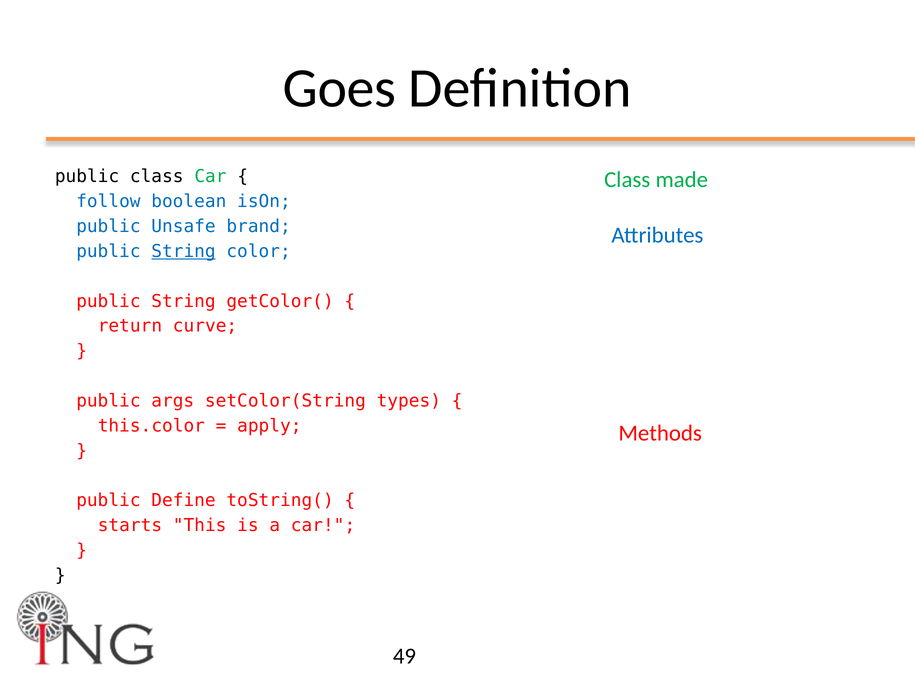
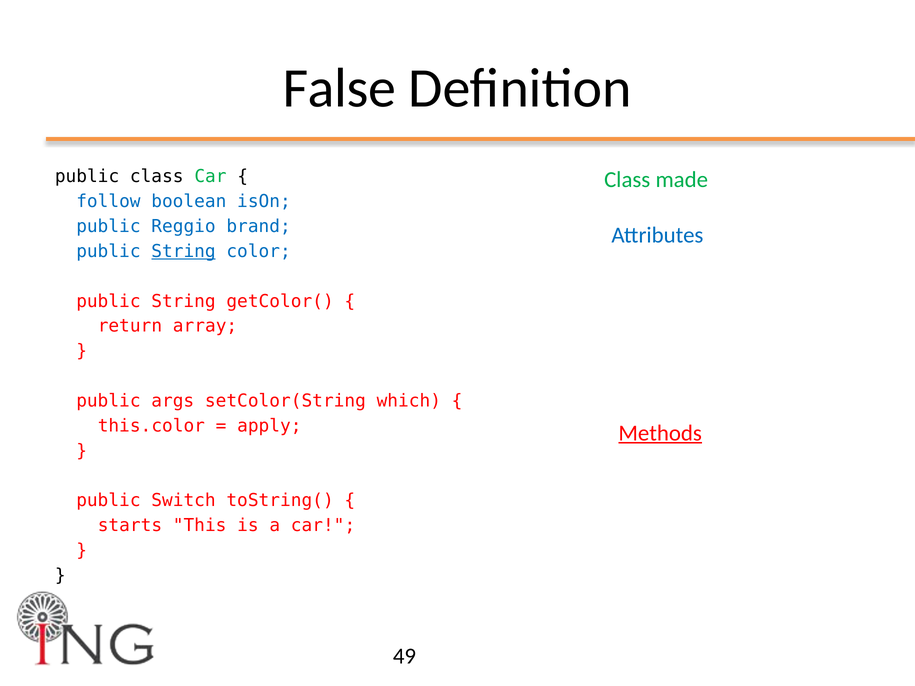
Goes: Goes -> False (339, 89)
Unsafe: Unsafe -> Reggio (184, 226)
curve: curve -> array (205, 326)
types: types -> which (409, 401)
Methods underline: none -> present (660, 433)
Define: Define -> Switch (184, 501)
